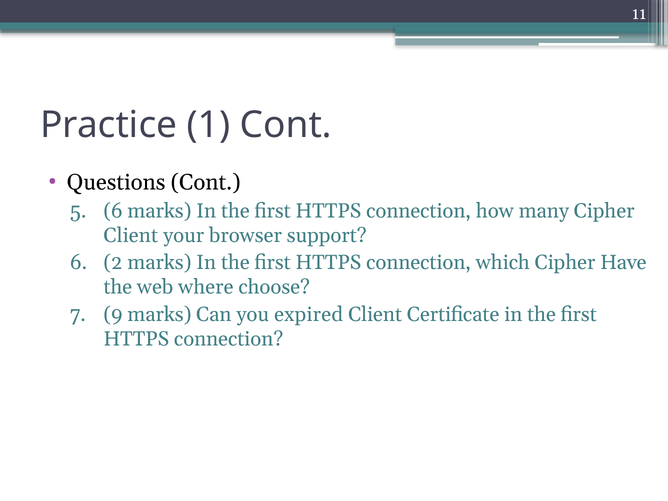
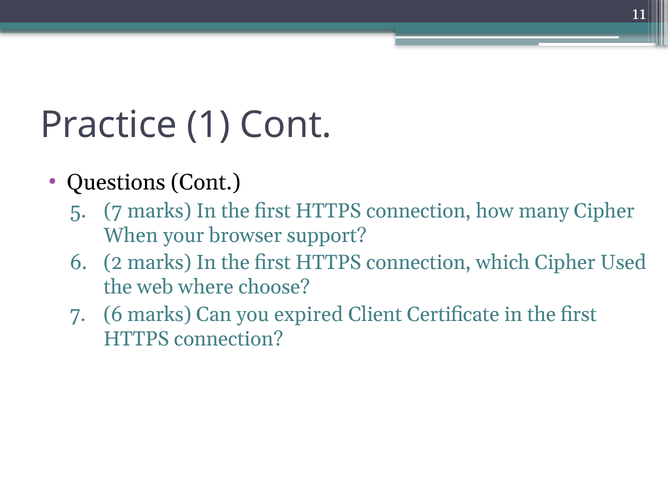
6: 6 -> 7 (113, 211)
Client: Client -> When (131, 235)
Have: Have -> Used (623, 263)
9: 9 -> 6 (113, 314)
